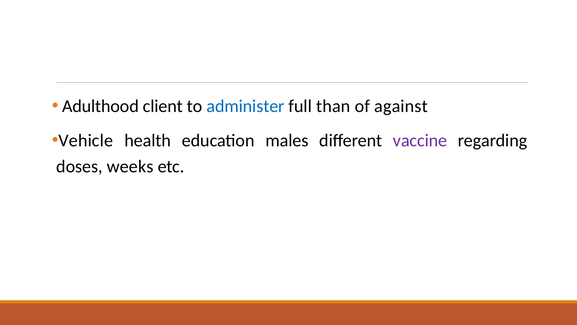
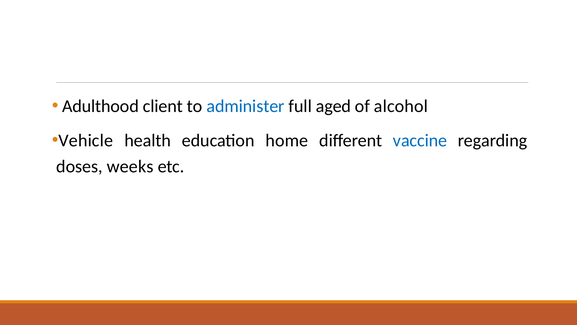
than: than -> aged (333, 106)
against: against -> alcohol (401, 106)
males: males -> home (287, 140)
vaccine colour: purple -> blue (420, 140)
